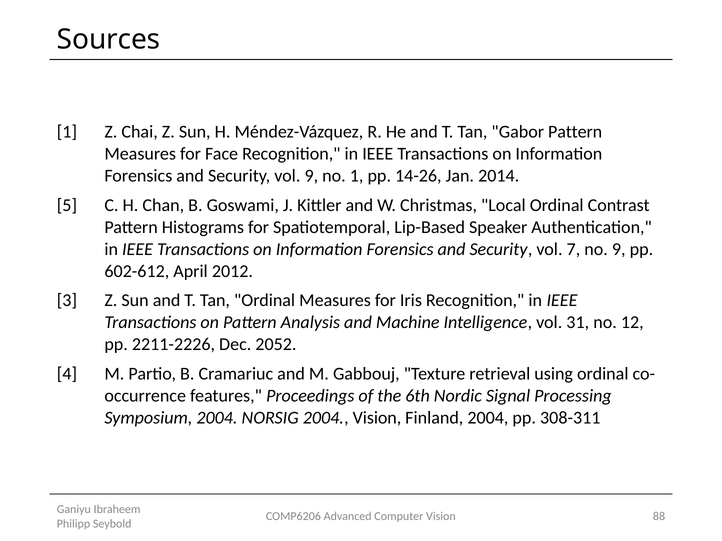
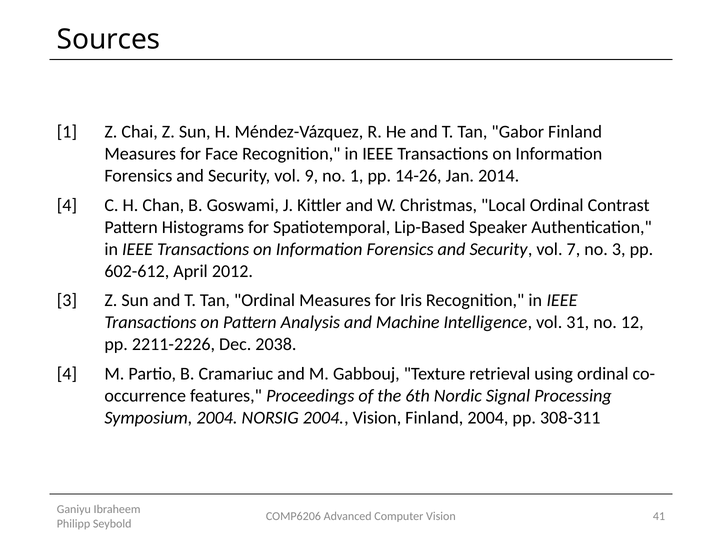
Gabor Pattern: Pattern -> Finland (575, 132)
5: 5 -> 4 (67, 205)
no 9: 9 -> 3 (619, 249)
2052: 2052 -> 2038 (276, 345)
88: 88 -> 41 (659, 517)
